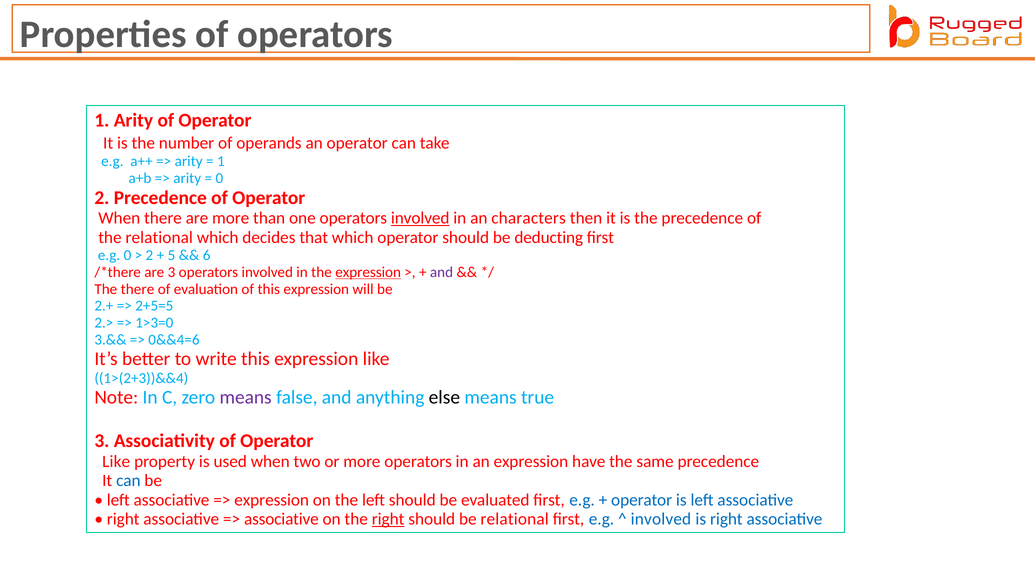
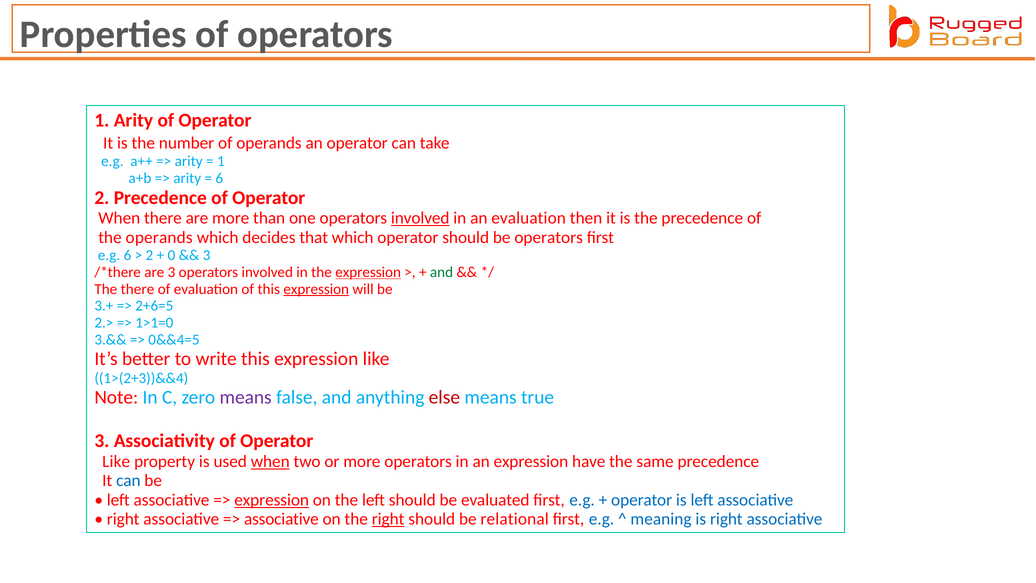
0: 0 -> 6 (219, 178)
an characters: characters -> evaluation (529, 218)
the relational: relational -> operands (159, 237)
be deducting: deducting -> operators (549, 237)
e.g 0: 0 -> 6 (127, 255)
5: 5 -> 0 (172, 255)
6: 6 -> 3 (207, 255)
and colour: purple -> green (442, 272)
expression underline: none -> present (316, 289)
2.+: 2.+ -> 3.+ (104, 306)
2+5=5: 2+5=5 -> 2+6=5 (154, 306)
1>3=0: 1>3=0 -> 1>1=0 (154, 323)
0&&4=6: 0&&4=6 -> 0&&4=5 (174, 340)
else colour: black -> red (444, 397)
when underline: none -> present (270, 461)
expression underline: none -> present (272, 500)
involved: involved -> meaning (661, 519)
